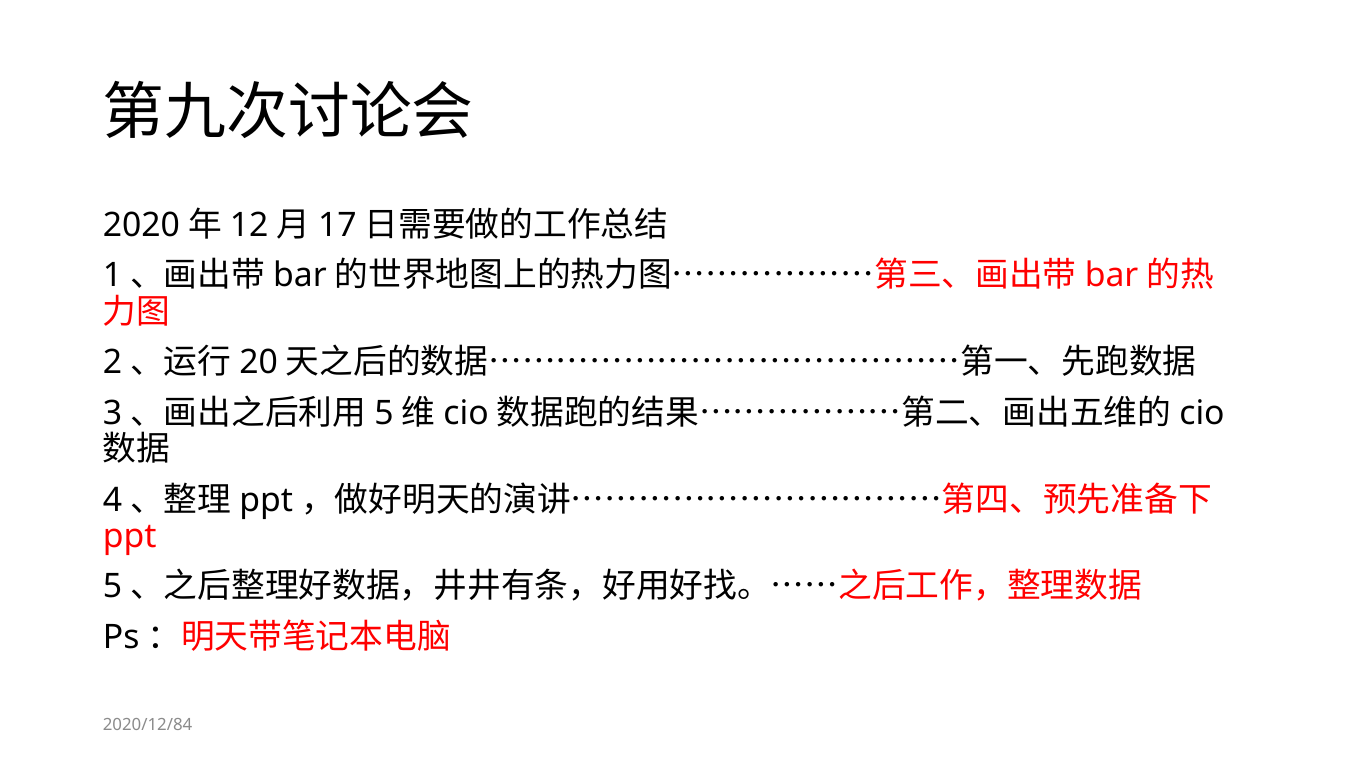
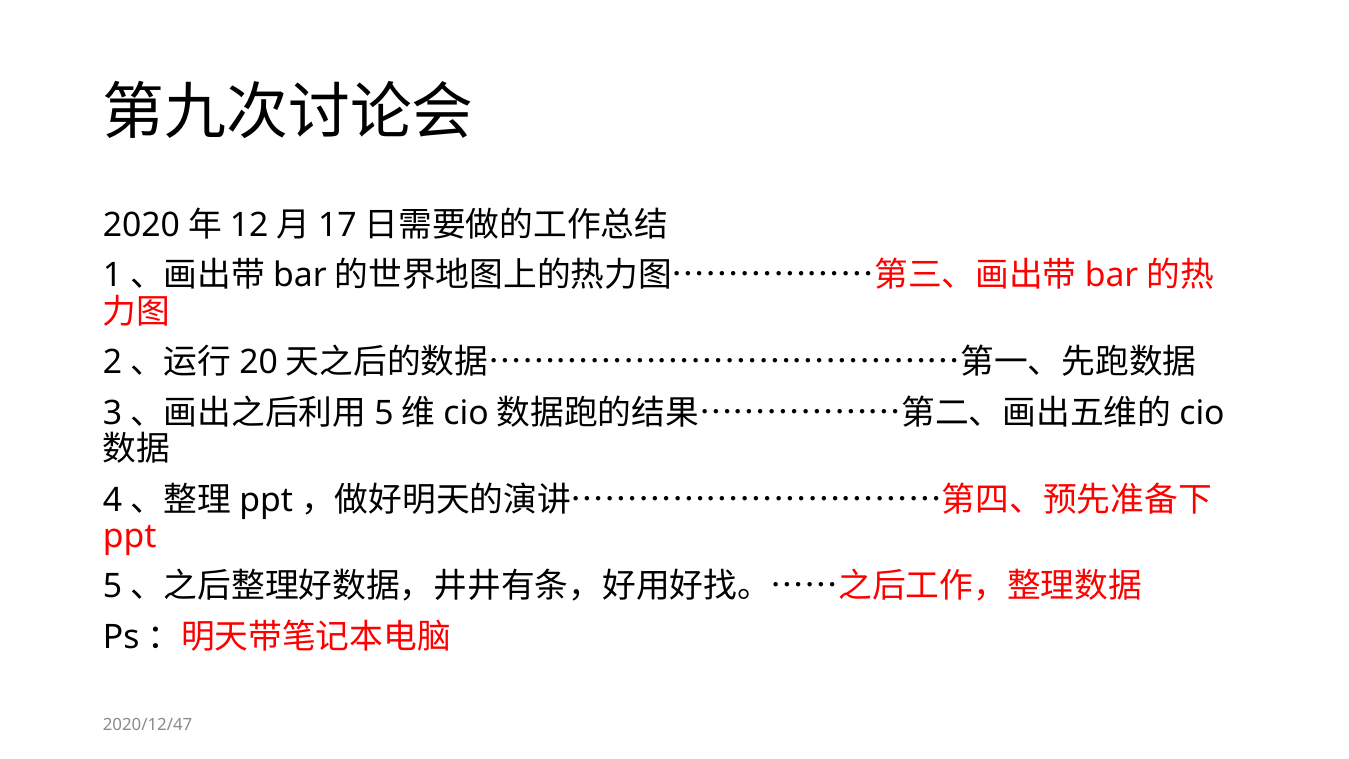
2020/12/84: 2020/12/84 -> 2020/12/47 (148, 725)
